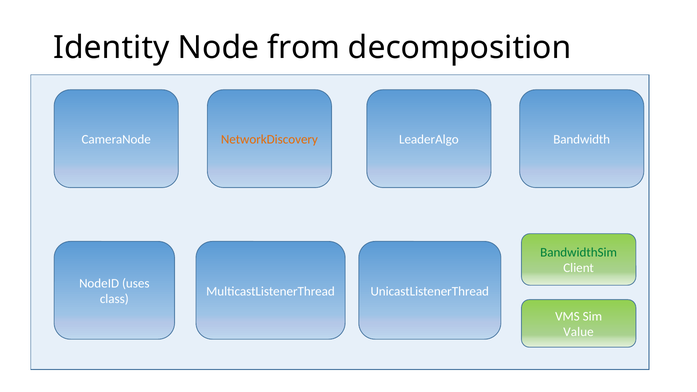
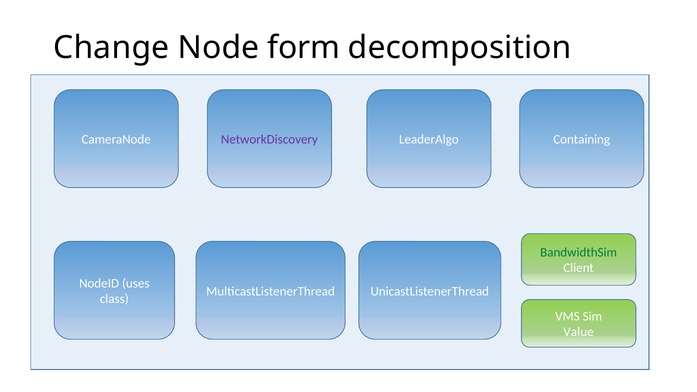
Identity: Identity -> Change (111, 48)
from: from -> form (304, 48)
NetworkDiscovery colour: orange -> purple (269, 140)
Bandwidth: Bandwidth -> Containing (582, 140)
